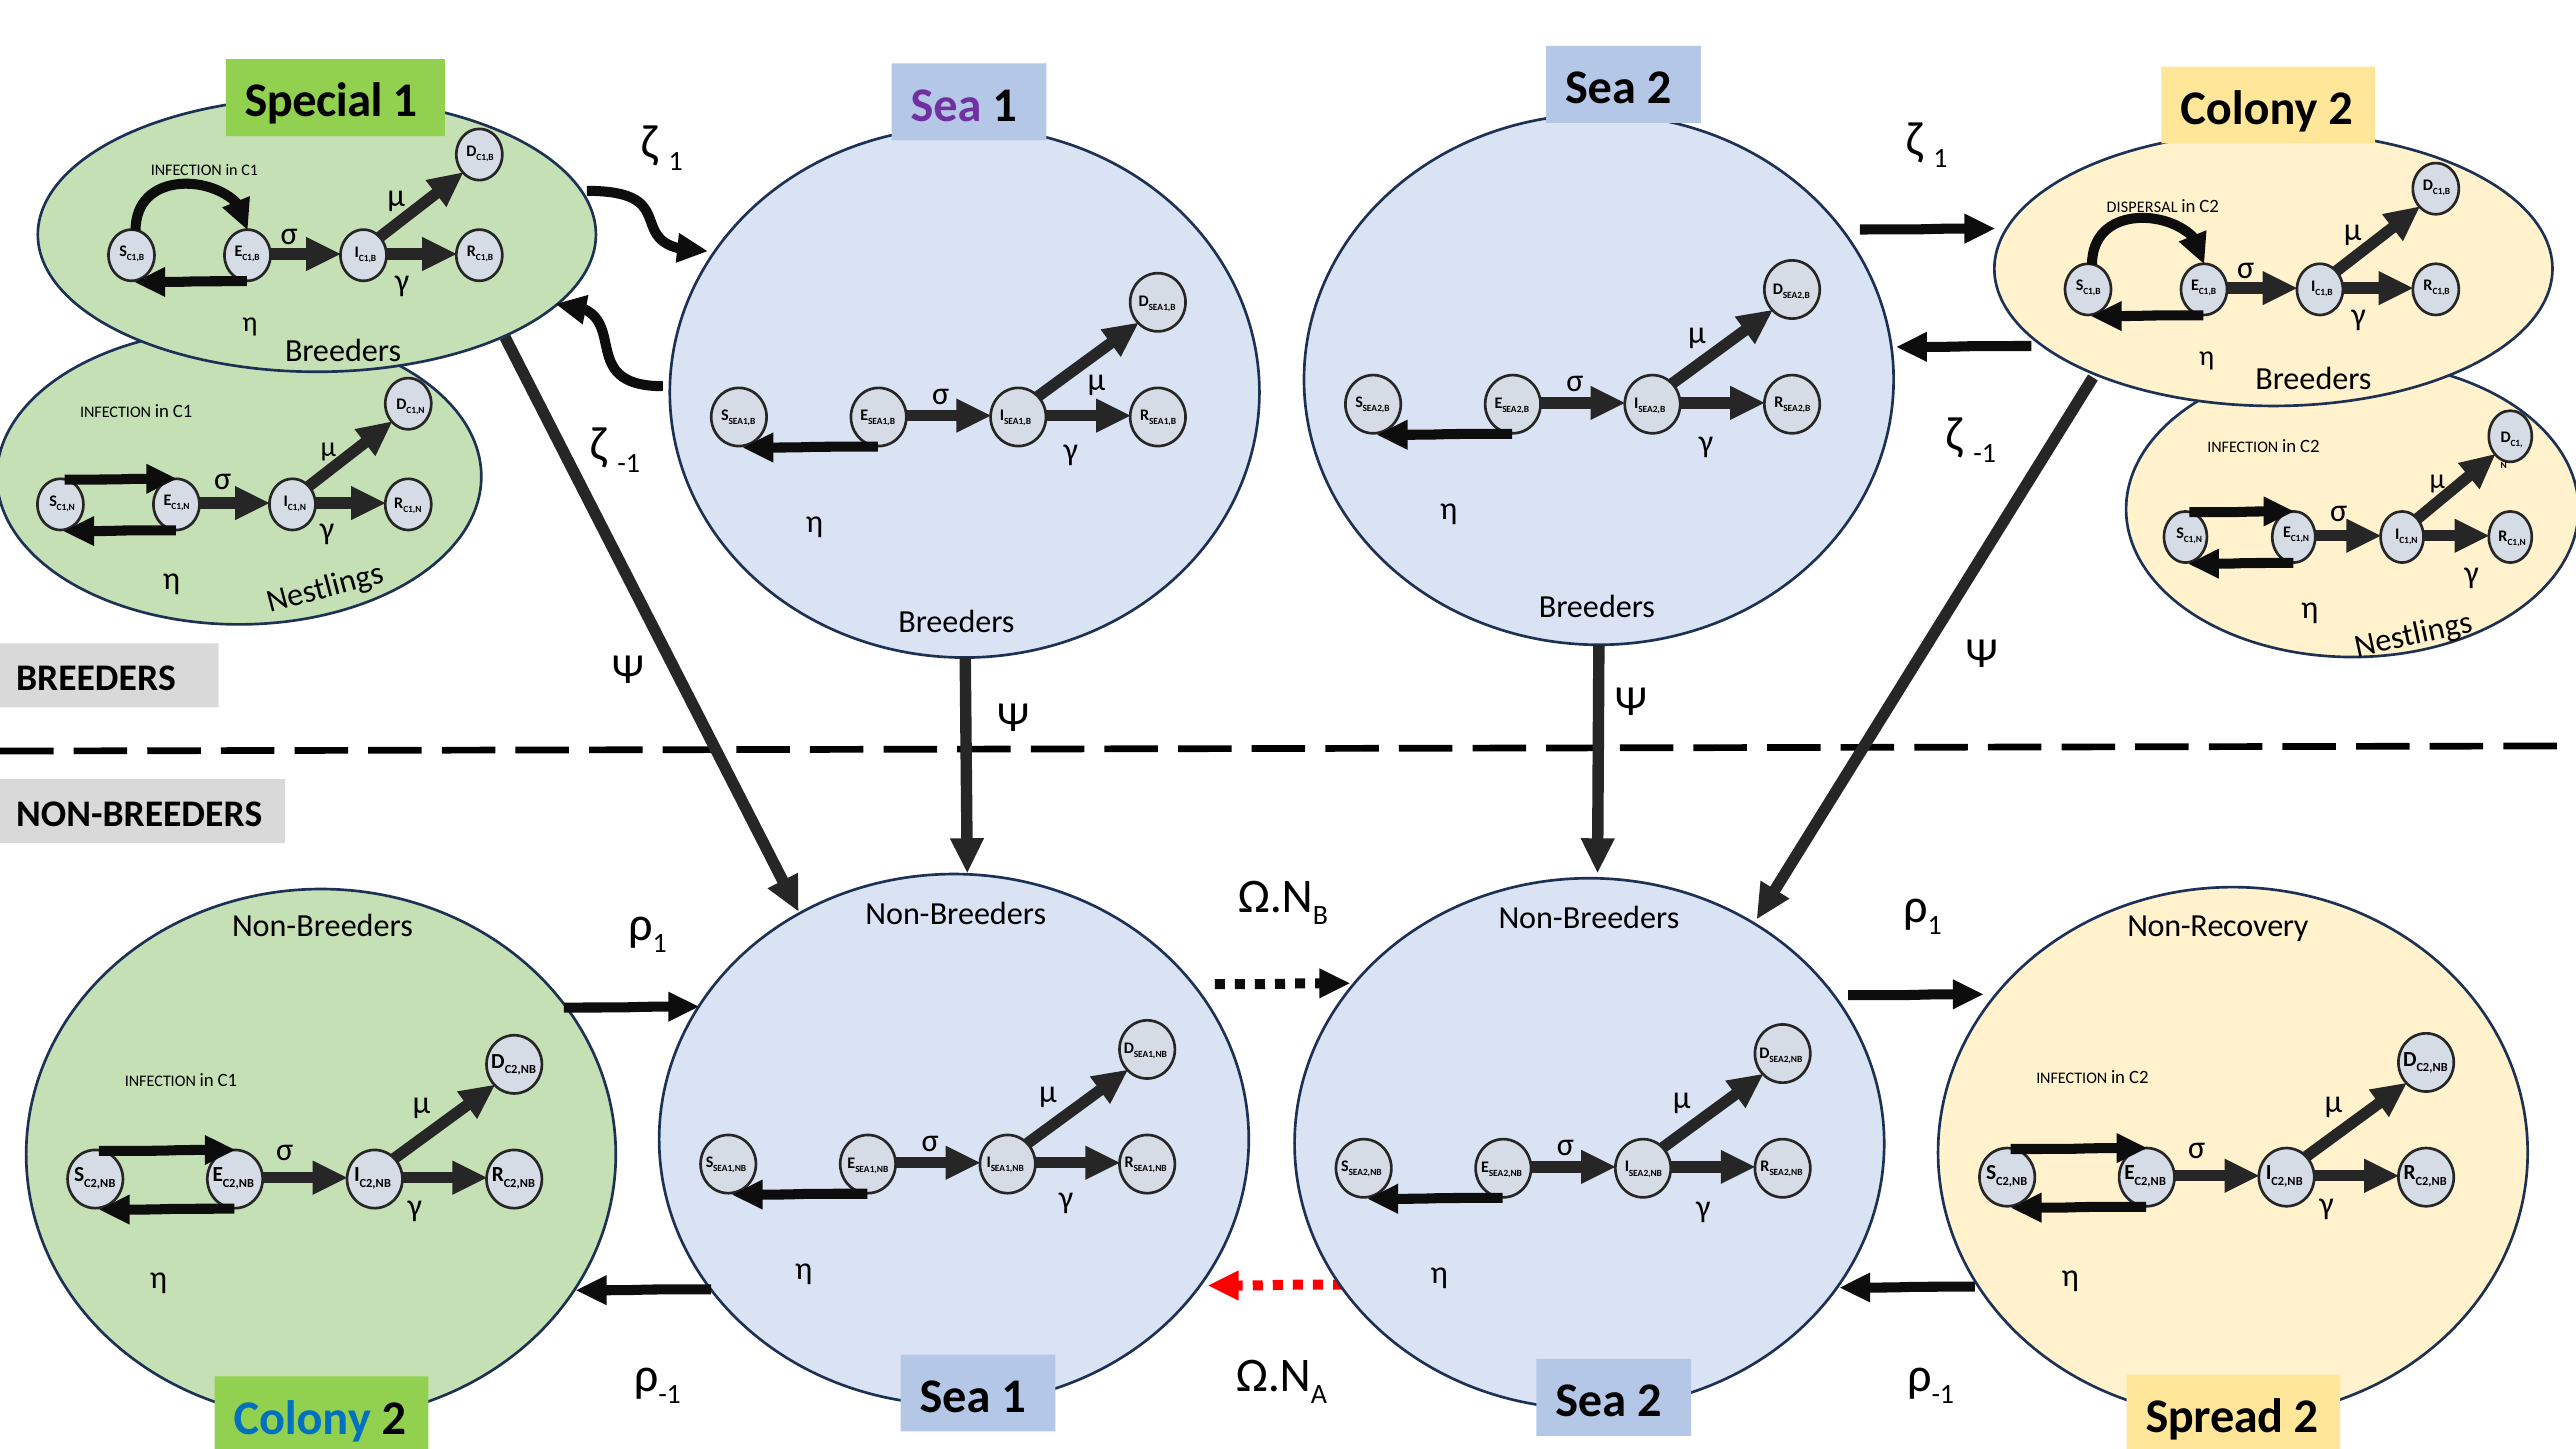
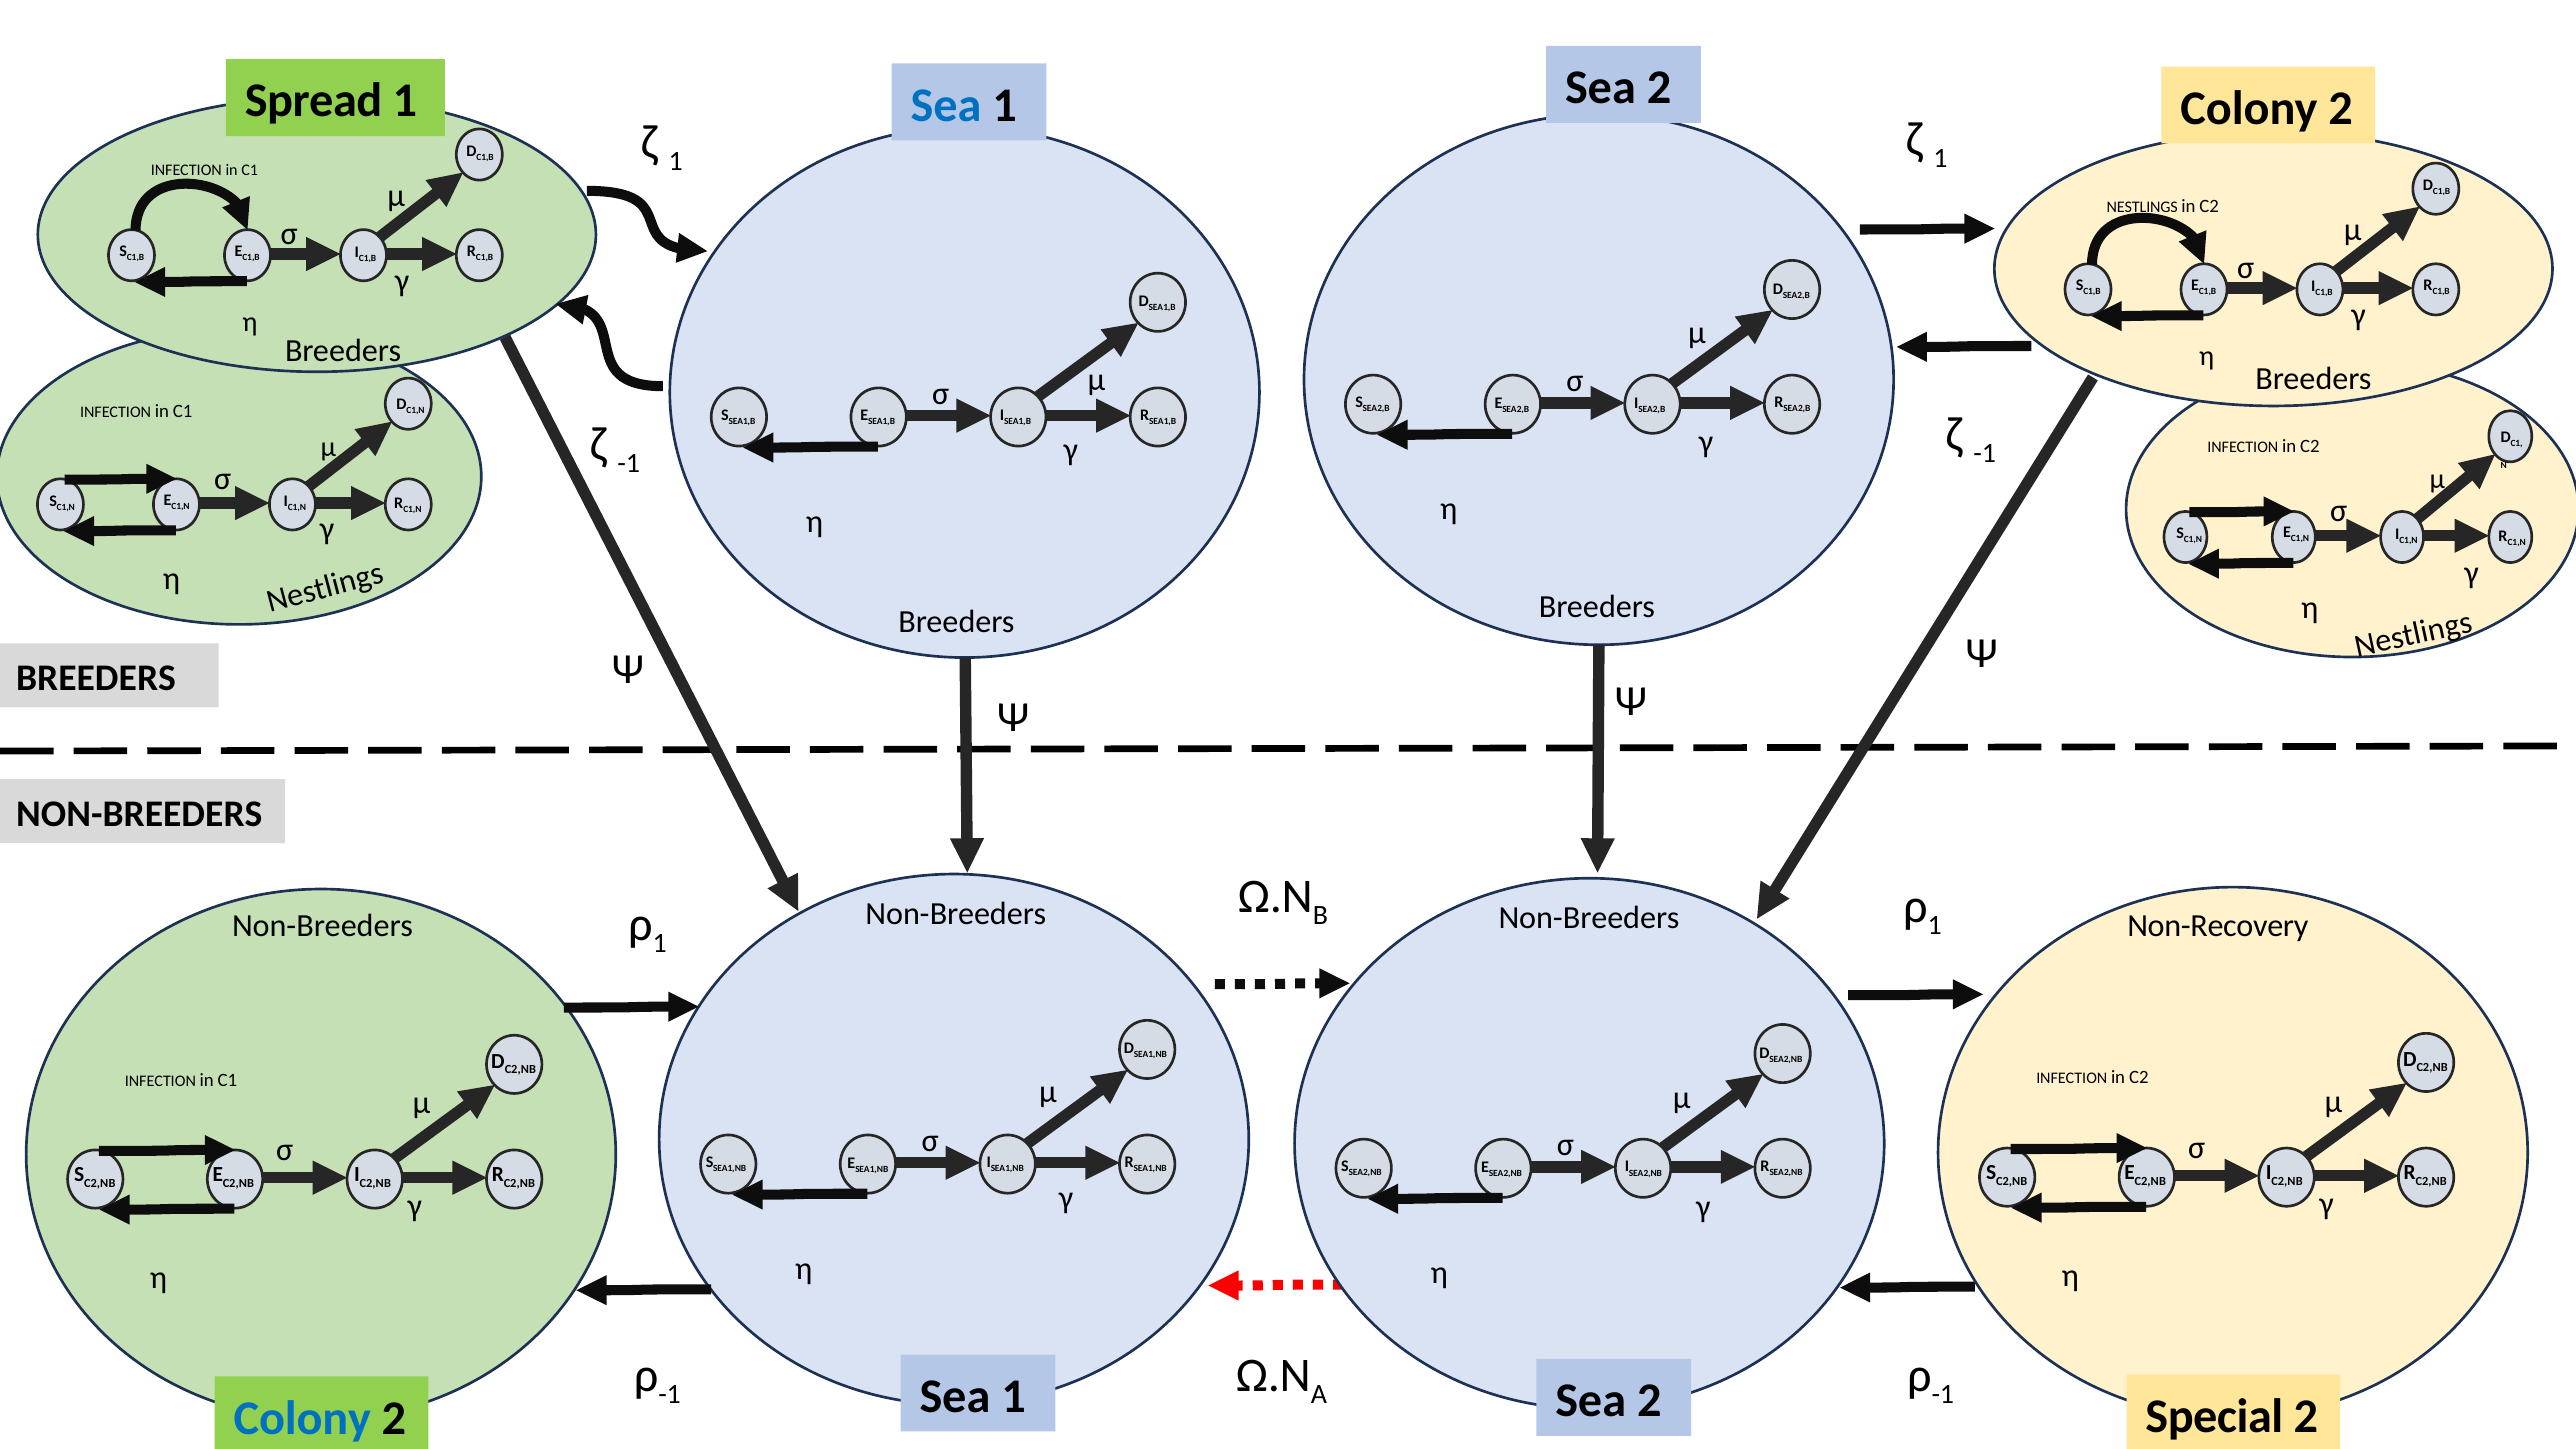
Special: Special -> Spread (314, 101)
Sea colour: purple -> blue (946, 105)
DISPERSAL: DISPERSAL -> NESTLINGS (2142, 207)
Spread: Spread -> Special (2214, 1416)
